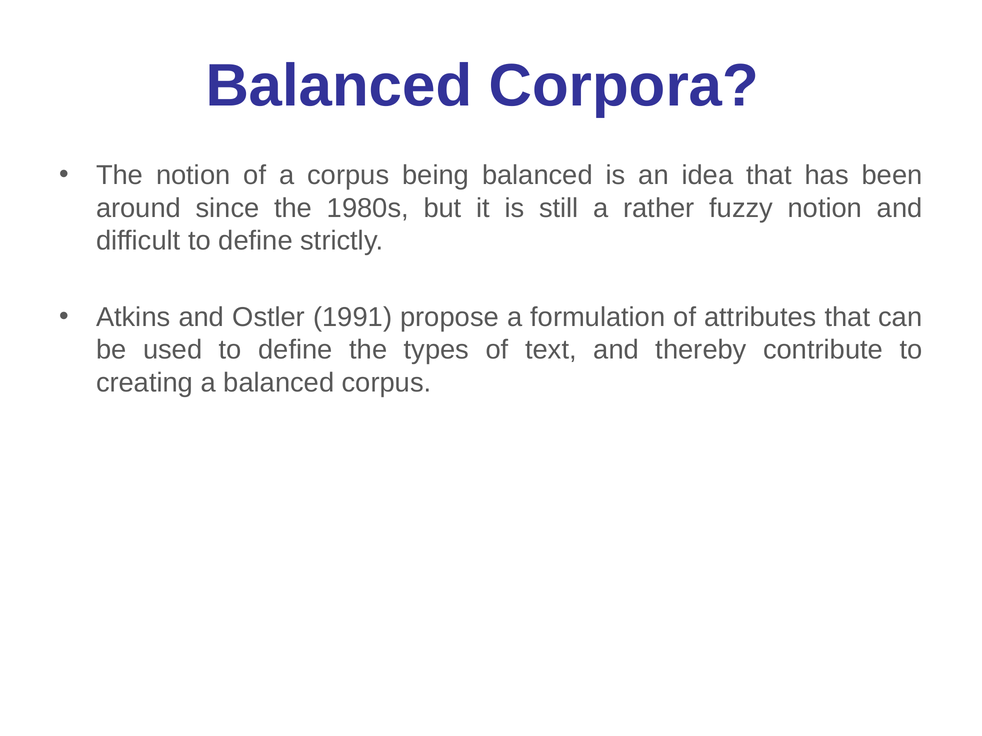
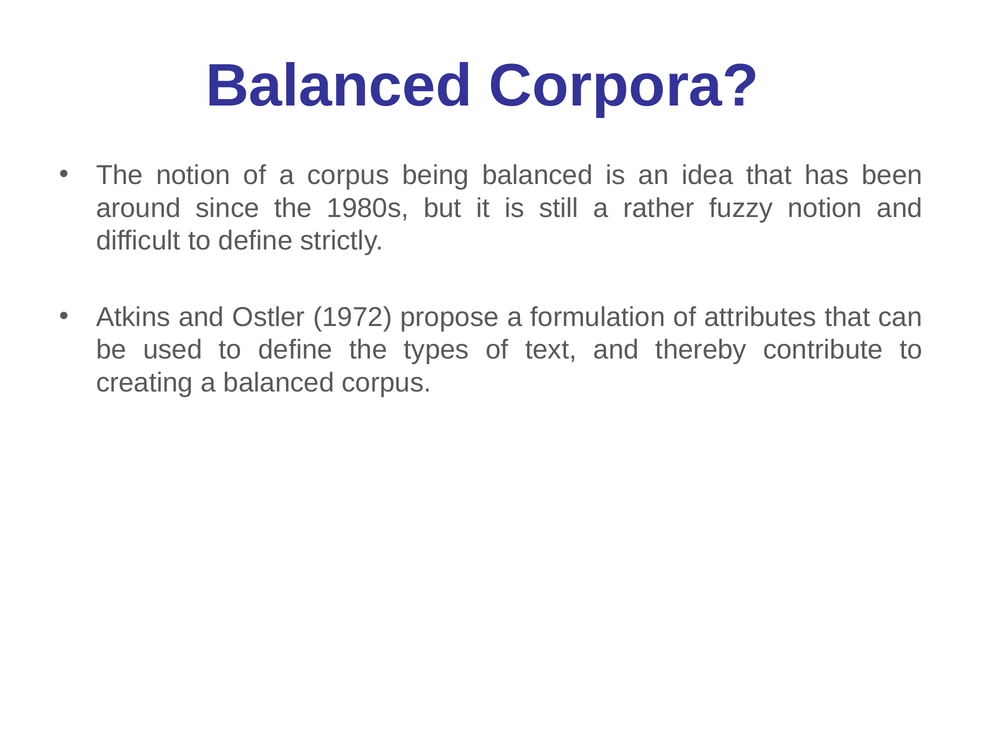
1991: 1991 -> 1972 (353, 317)
